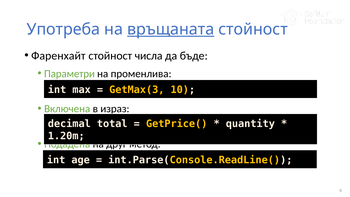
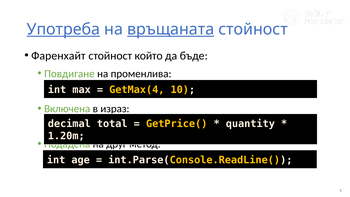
Употреба underline: none -> present (63, 29)
числа: числа -> който (149, 56)
Параметри: Параметри -> Повдигане (69, 74)
GetMax(3: GetMax(3 -> GetMax(4 (137, 90)
